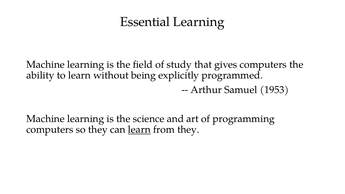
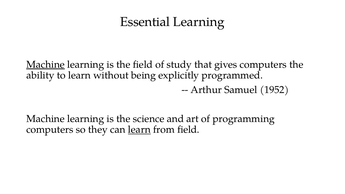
Machine underline: none -> present (45, 65)
1953: 1953 -> 1952 (274, 90)
from they: they -> field (188, 130)
